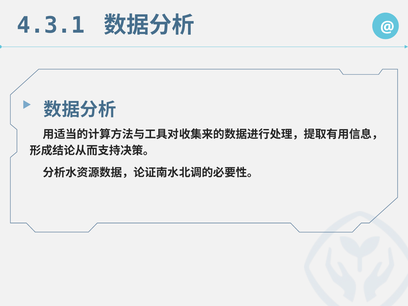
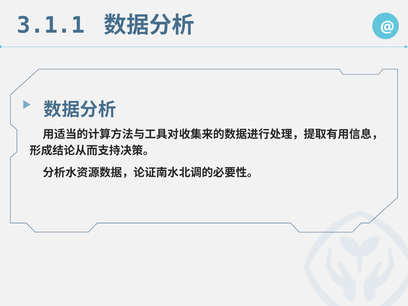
4.3.1: 4.3.1 -> 3.1.1 (51, 25)
